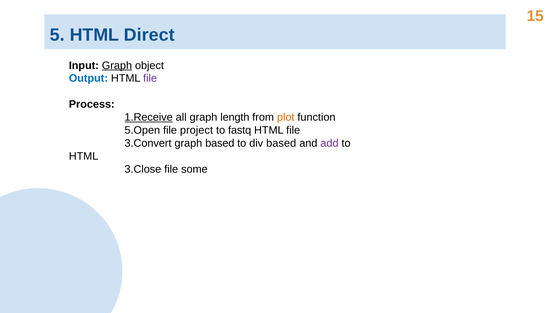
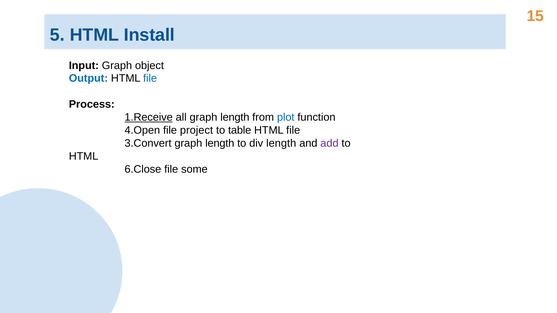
Direct: Direct -> Install (149, 35)
Graph underline: present -> none (117, 66)
file colour: purple -> blue (150, 79)
plot colour: orange -> blue (286, 118)
5.Open: 5.Open -> 4.Open (142, 131)
fastq: fastq -> table (240, 131)
3.Convert graph based: based -> length (220, 144)
div based: based -> length (281, 144)
3.Close: 3.Close -> 6.Close (143, 170)
